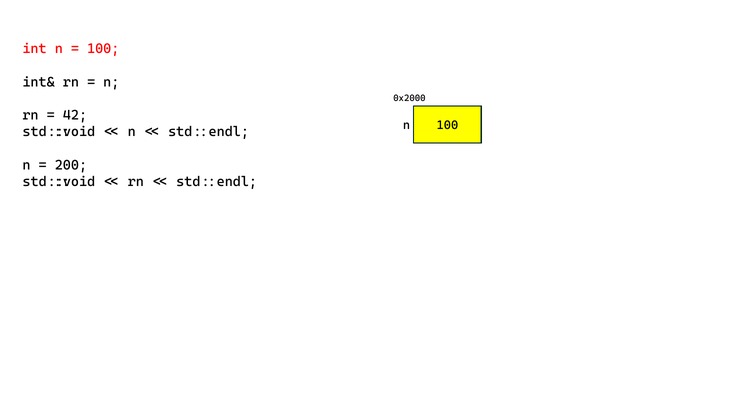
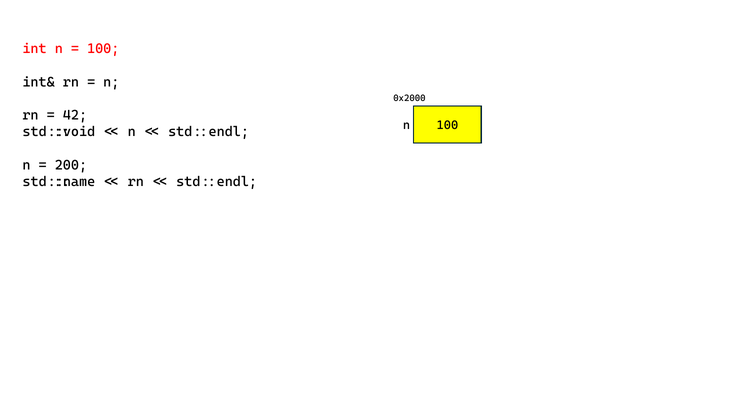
std::void: std::void -> std::name (59, 181)
